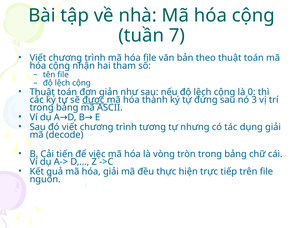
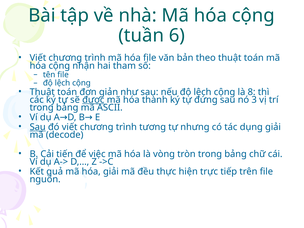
7: 7 -> 6 (177, 35)
0: 0 -> 8 (252, 92)
Sau underline: none -> present (38, 127)
